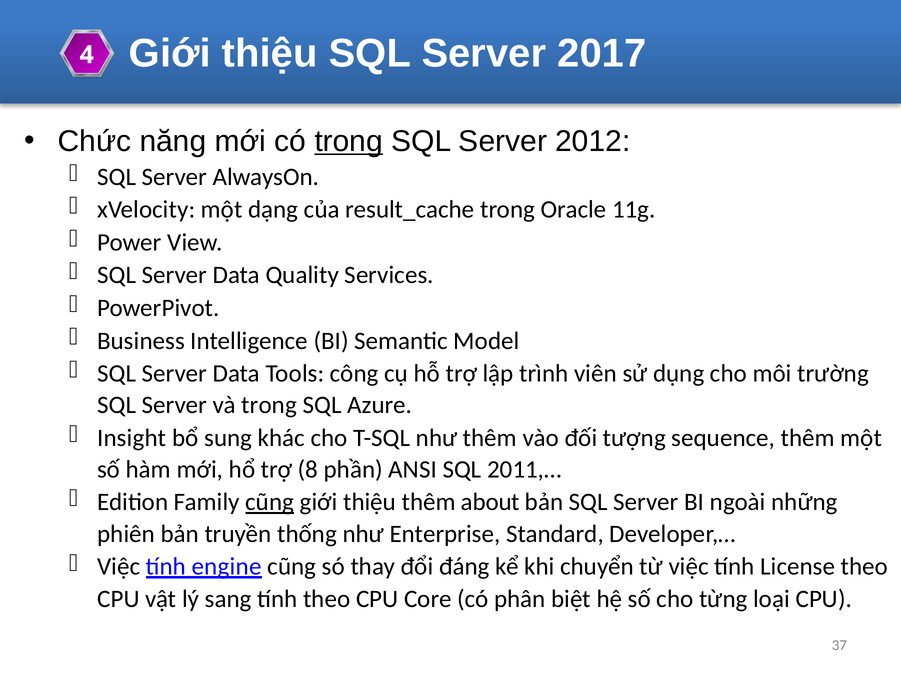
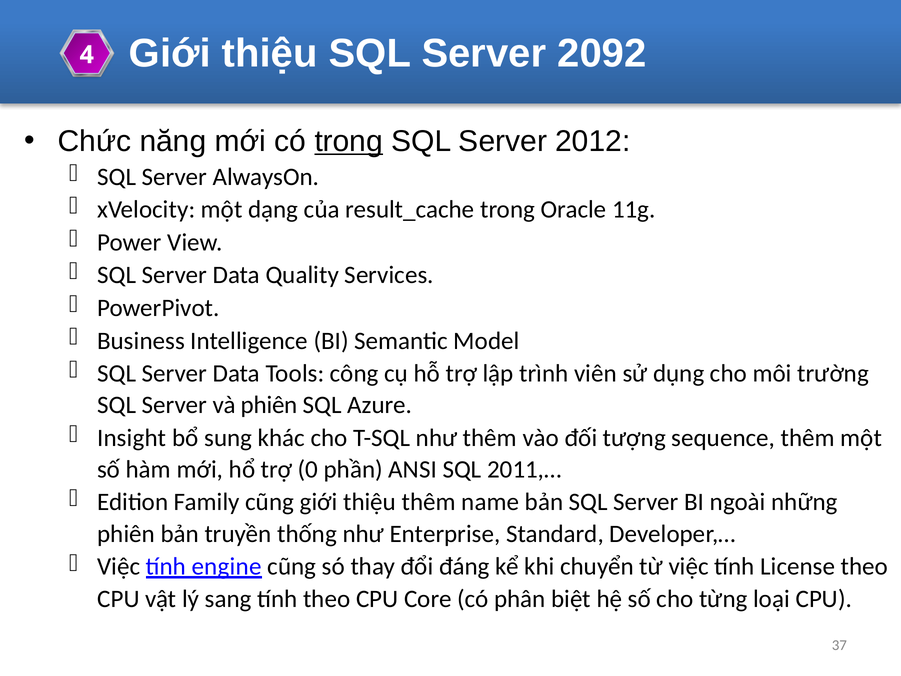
2017: 2017 -> 2092 (602, 54)
và trong: trong -> phiên (269, 405)
8: 8 -> 0 (308, 469)
cũng underline: present -> none (270, 502)
about: about -> name (490, 502)
